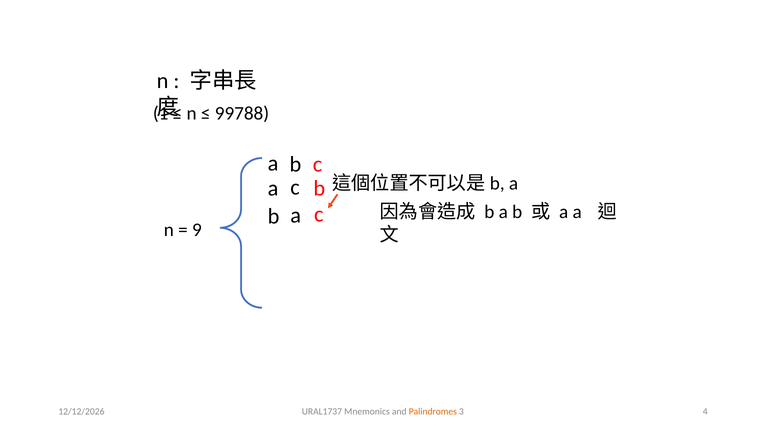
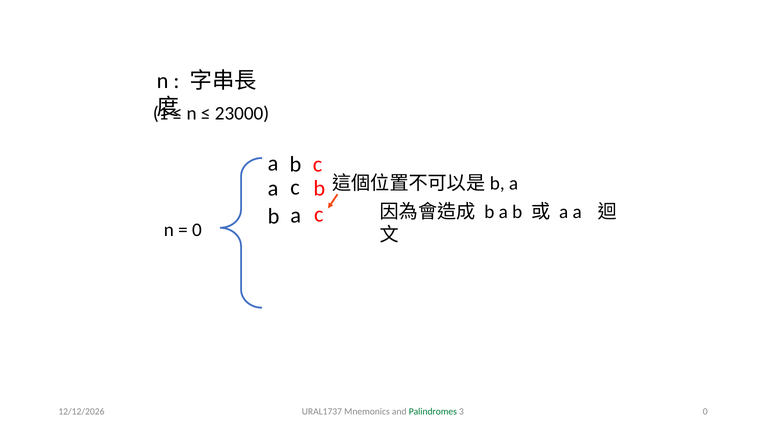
99788: 99788 -> 23000 (242, 113)
9: 9 -> 0 (197, 230)
Palindromes colour: orange -> green (433, 411)
3 4: 4 -> 0 (705, 411)
